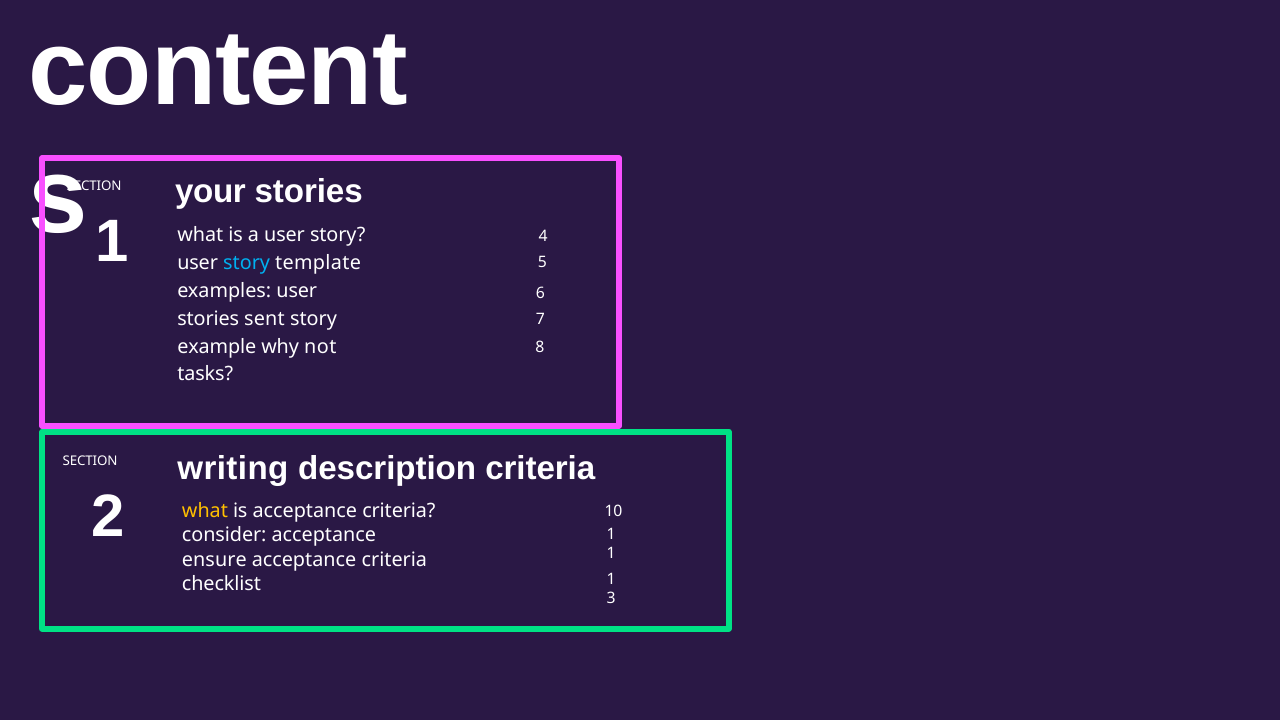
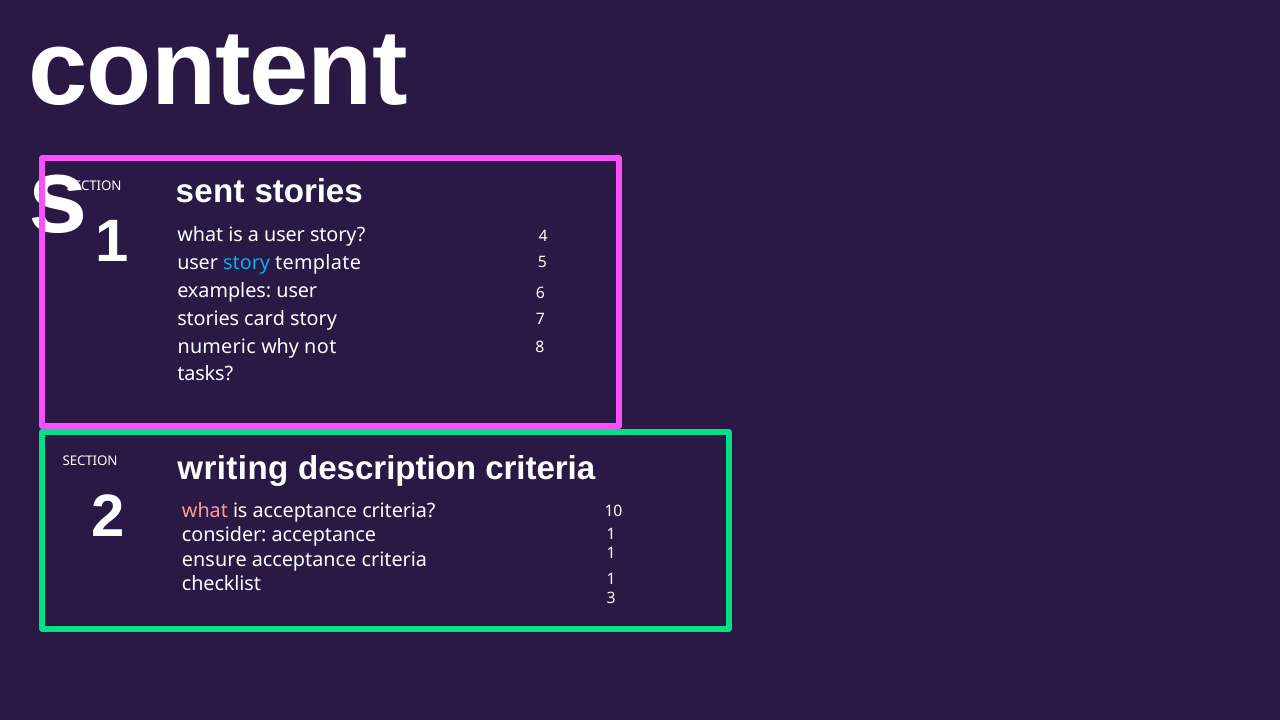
your: your -> sent (210, 192)
sent: sent -> card (265, 319)
example: example -> numeric (217, 347)
what colour: yellow -> pink (205, 511)
